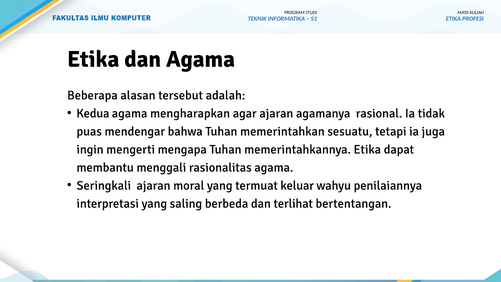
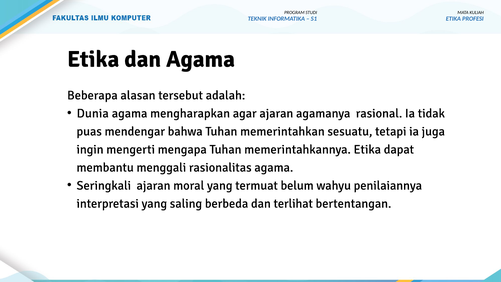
Kedua: Kedua -> Dunia (93, 113)
keluar: keluar -> belum (297, 185)
